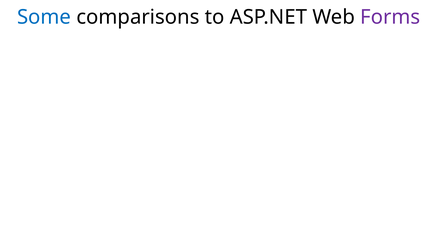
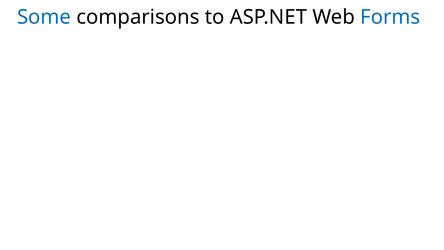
Forms colour: purple -> blue (390, 17)
